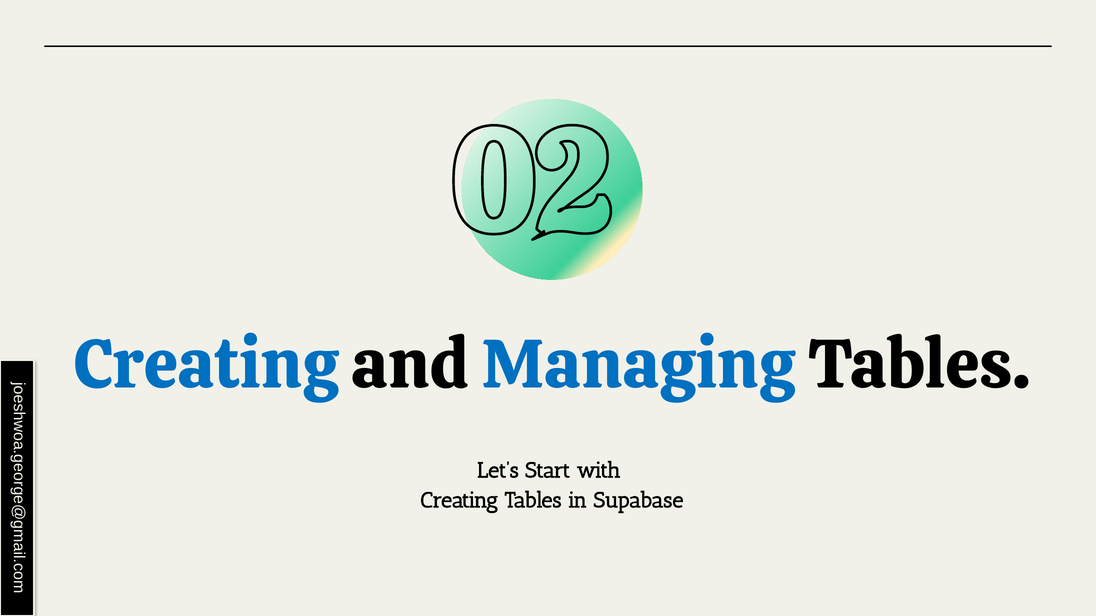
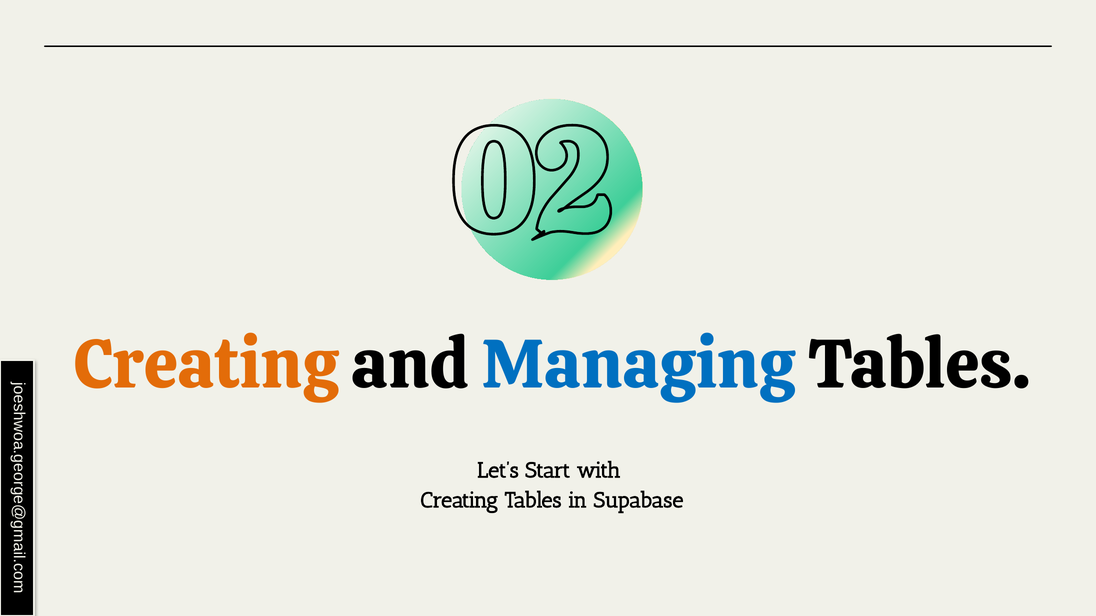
Creating colour: blue -> orange (206, 365)
